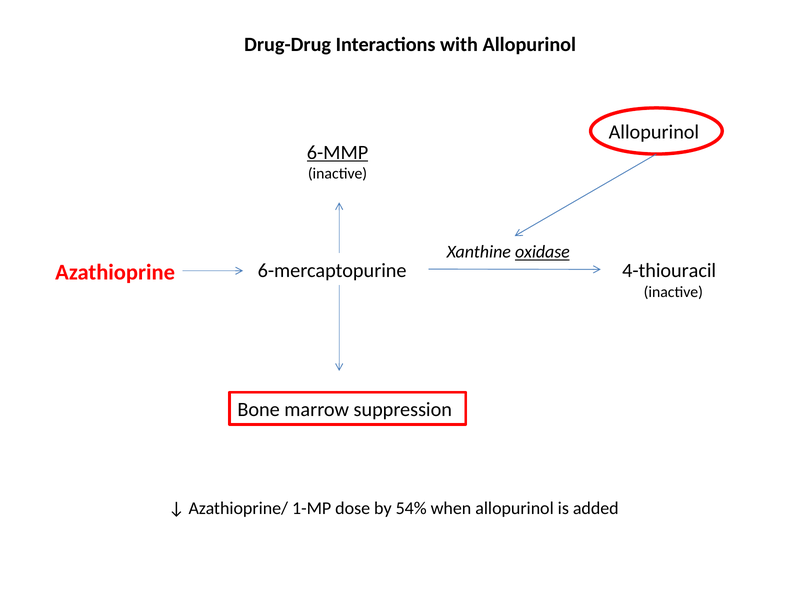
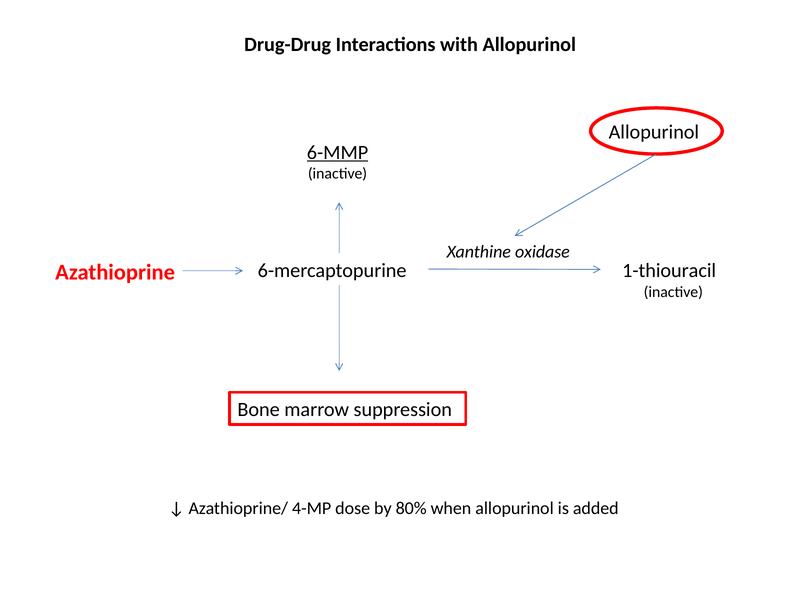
oxidase underline: present -> none (542, 252)
4-thiouracil: 4-thiouracil -> 1-thiouracil (669, 271)
1-MP: 1-MP -> 4-MP (312, 509)
54%: 54% -> 80% (411, 509)
